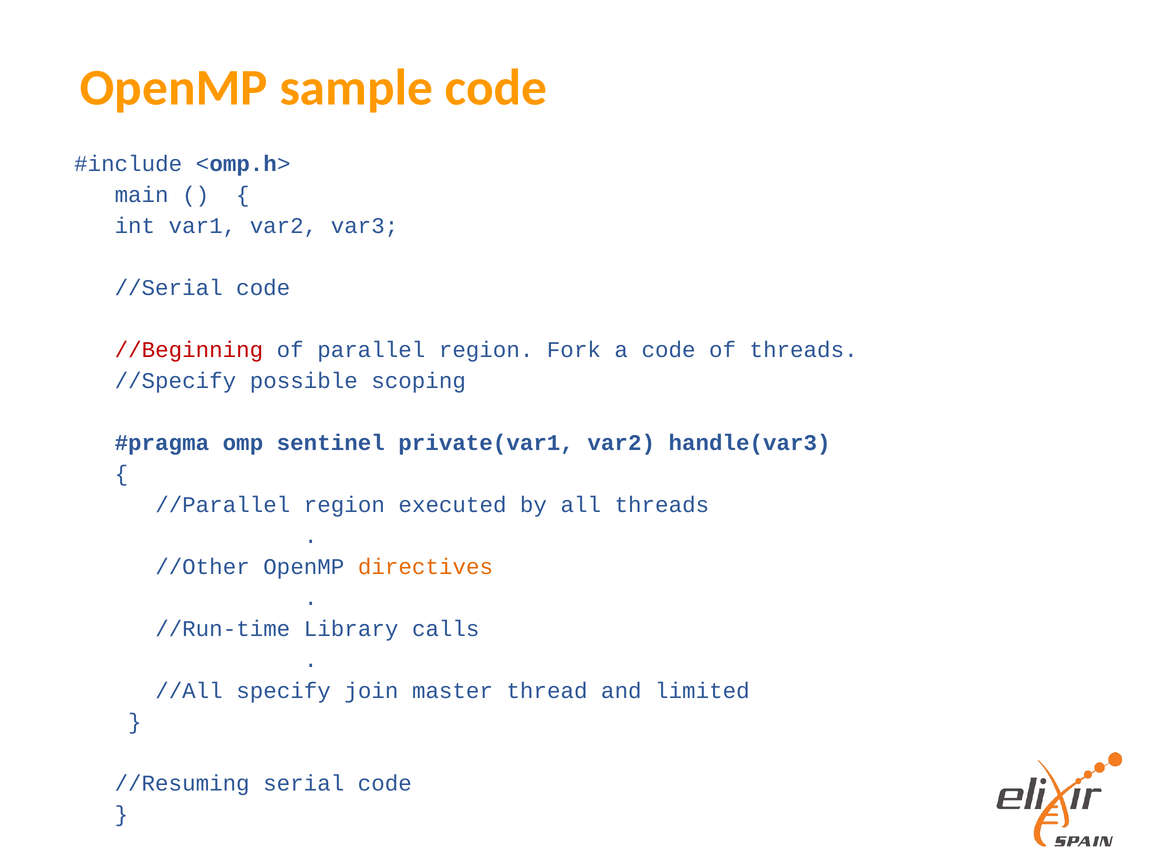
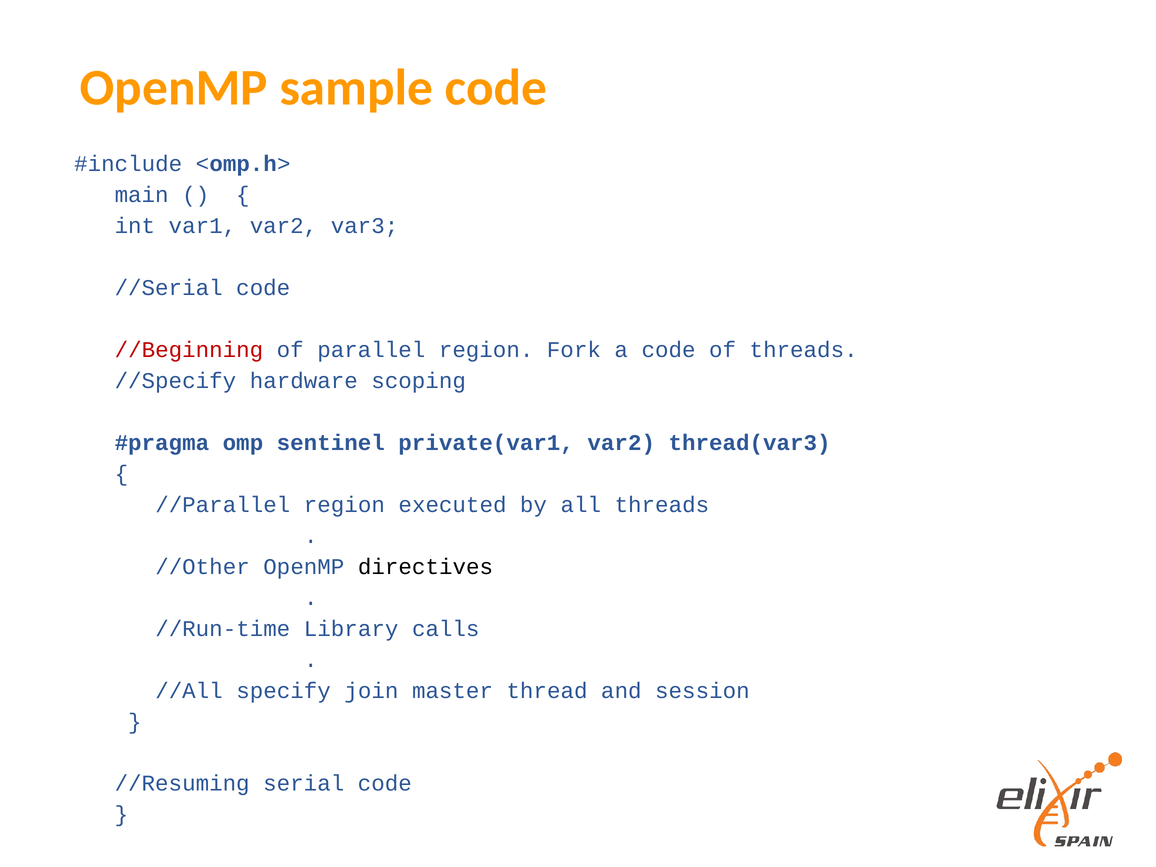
possible: possible -> hardware (304, 381)
handle(var3: handle(var3 -> thread(var3 (750, 443)
directives colour: orange -> black (425, 567)
limited: limited -> session (702, 691)
